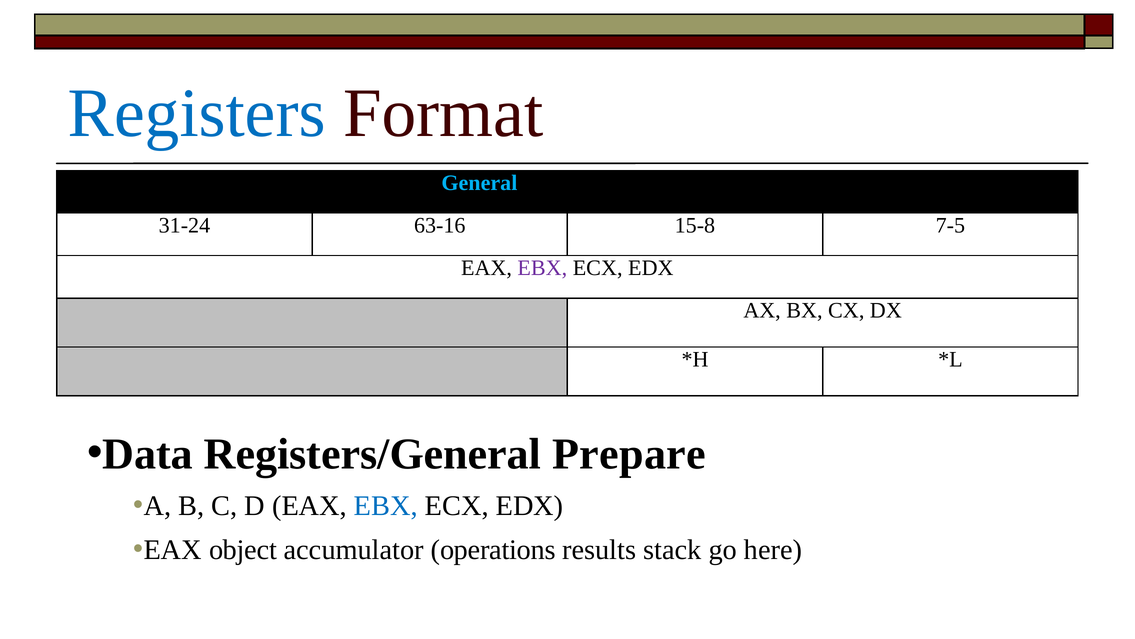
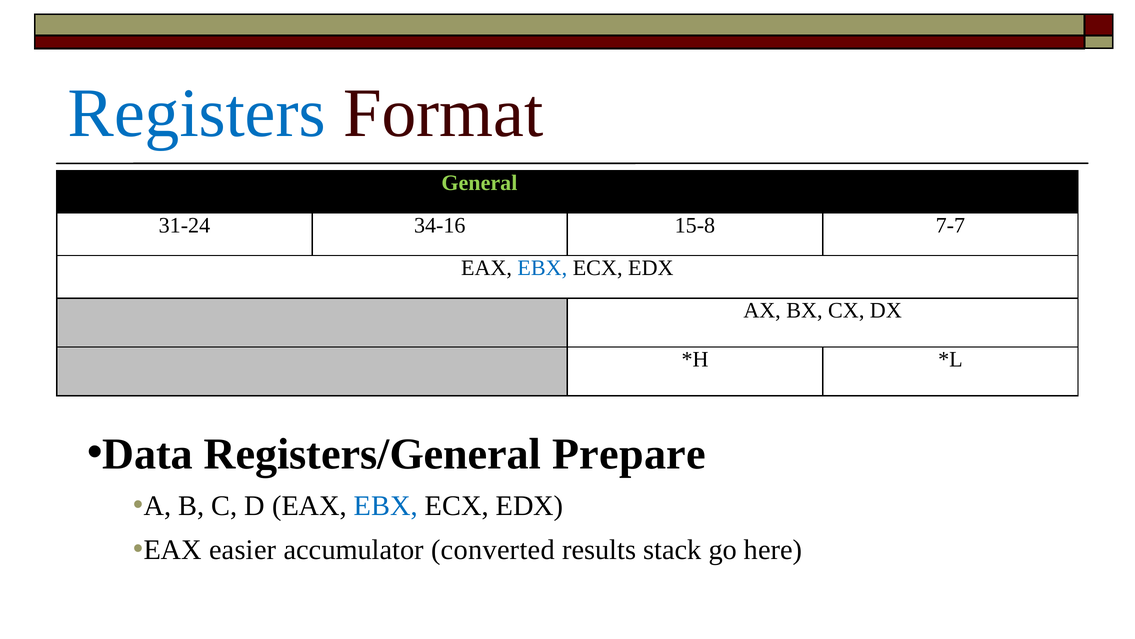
General colour: light blue -> light green (479, 183)
63-16: 63-16 -> 34-16 (440, 225)
7-5: 7-5 -> 7-7 (950, 225)
EBX colour: purple -> blue (542, 268)
object: object -> easier (243, 549)
operations: operations -> converted (493, 549)
